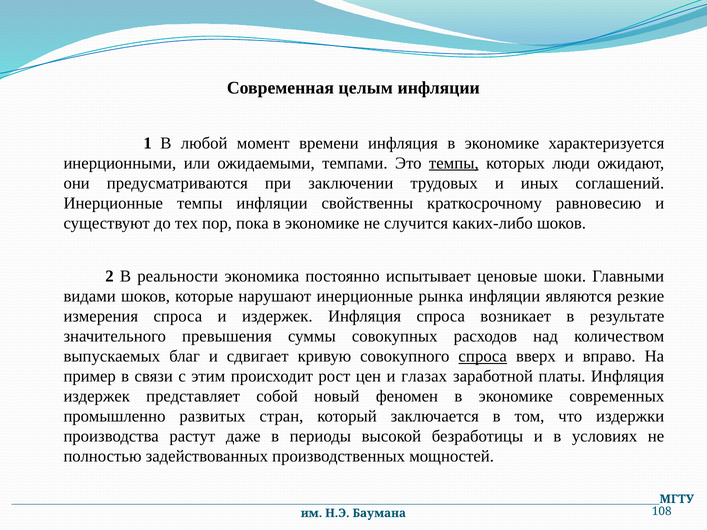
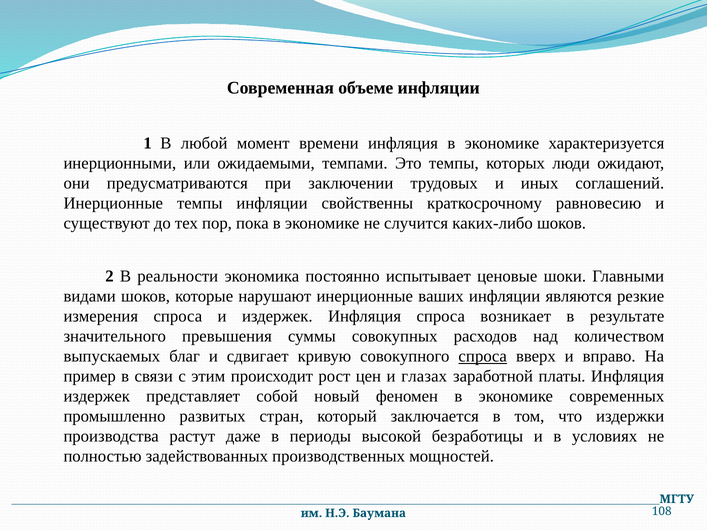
целым: целым -> объеме (366, 88)
темпы underline: present -> none (454, 163)
рынка: рынка -> ваших (441, 296)
